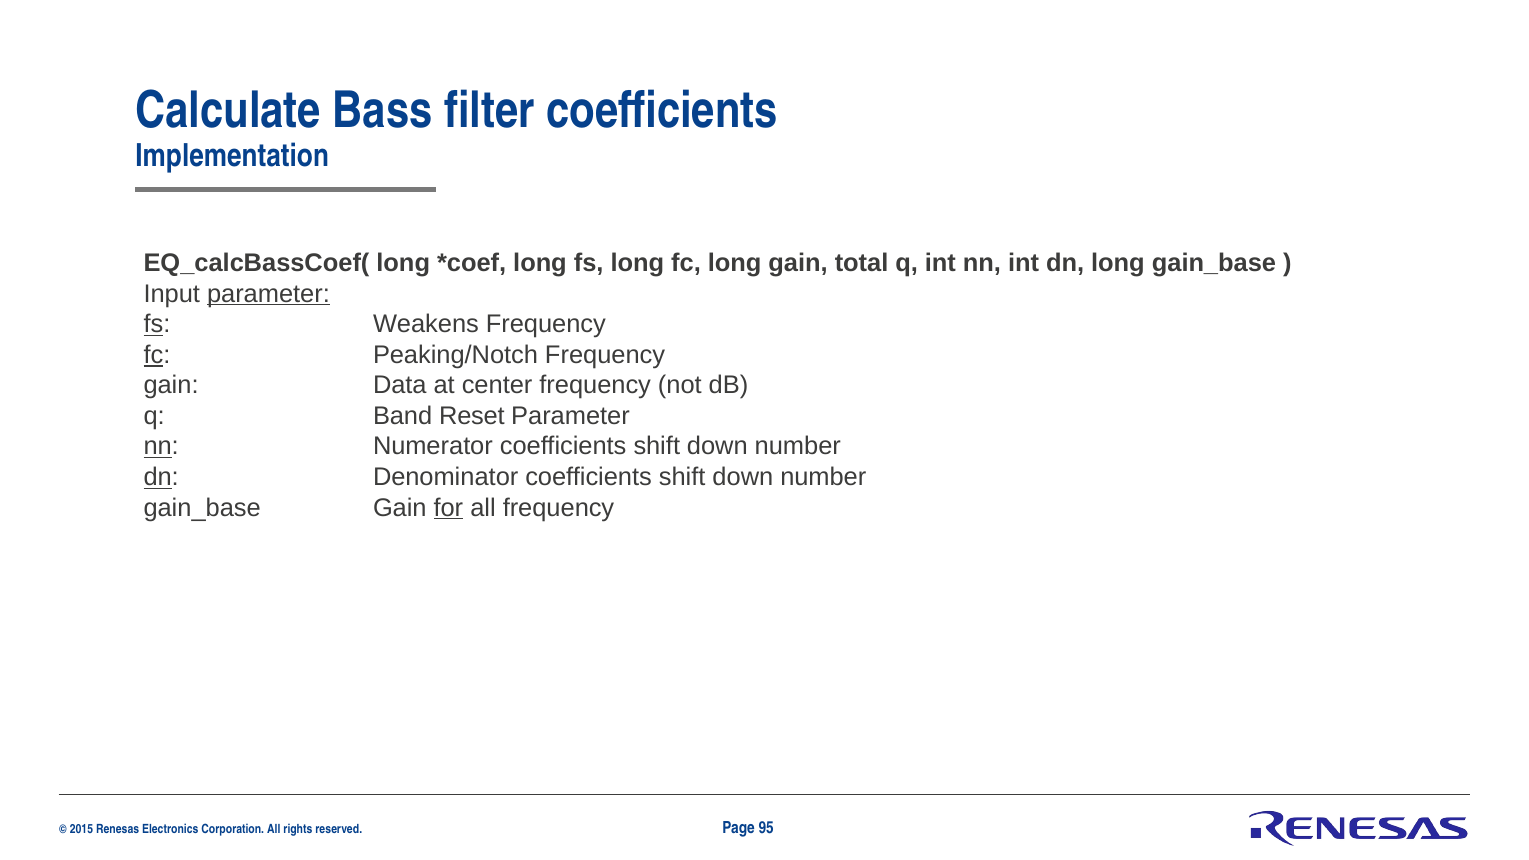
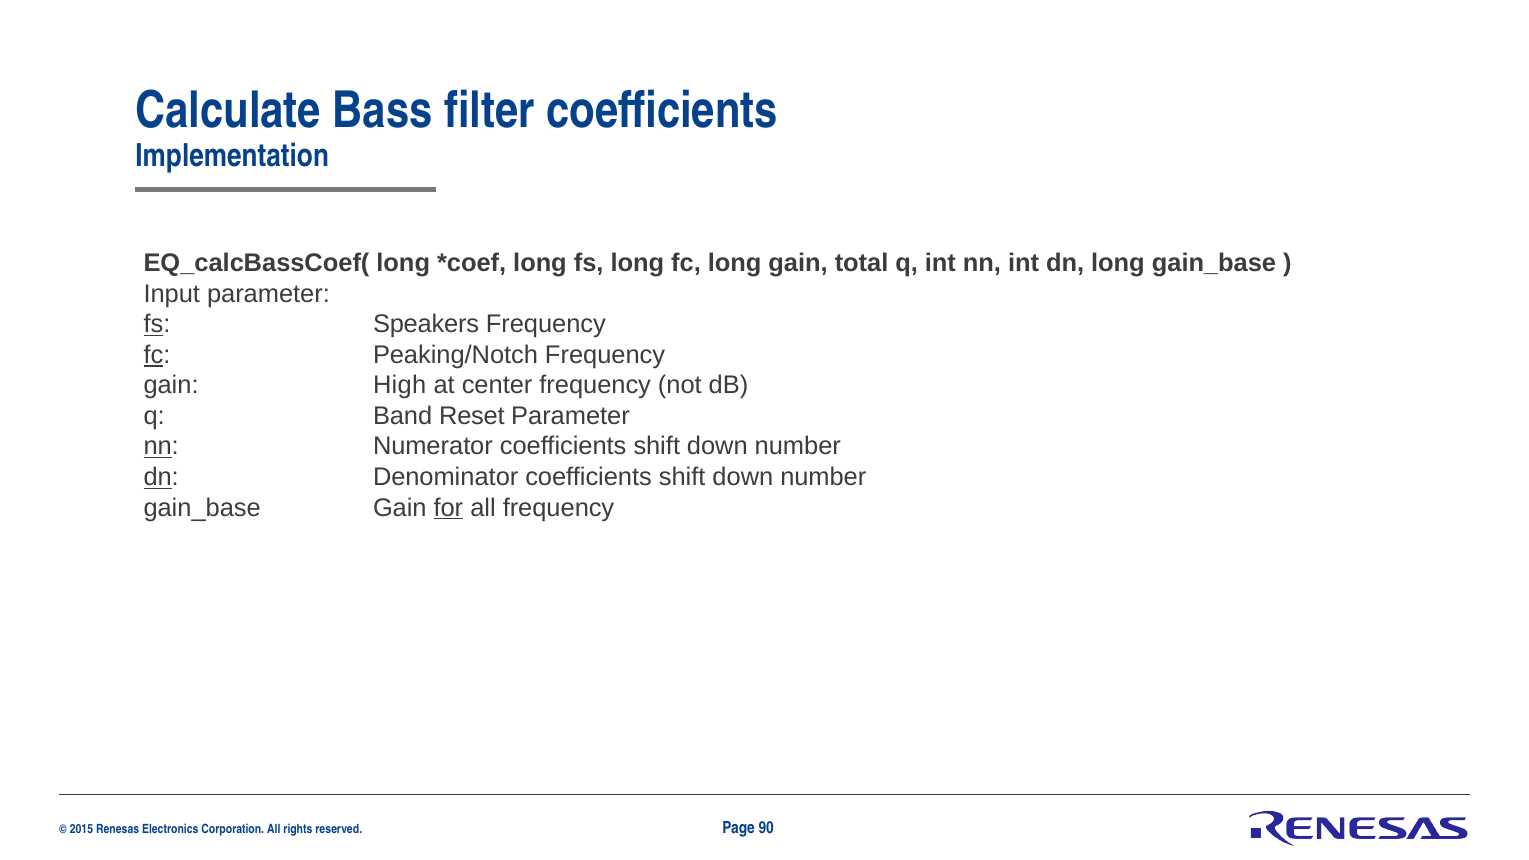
parameter underline: present -> none (268, 294)
Weakens: Weakens -> Speakers (426, 324)
Data: Data -> High (400, 385)
95: 95 -> 90 (766, 828)
